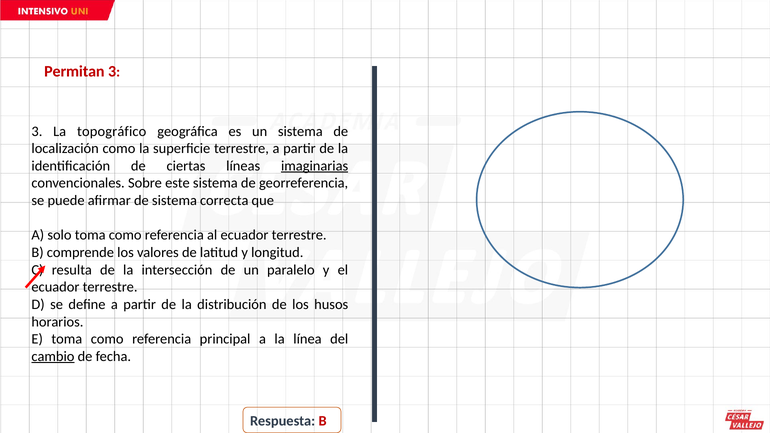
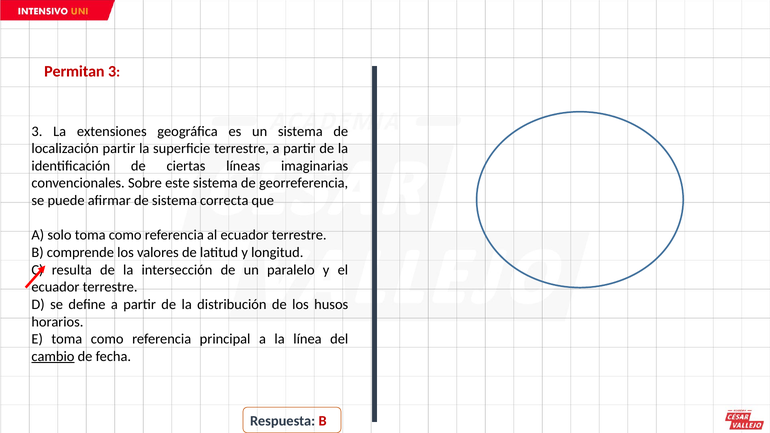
topográfico: topográfico -> extensiones (112, 131)
localización como: como -> partir (119, 149)
imaginarias underline: present -> none (315, 166)
